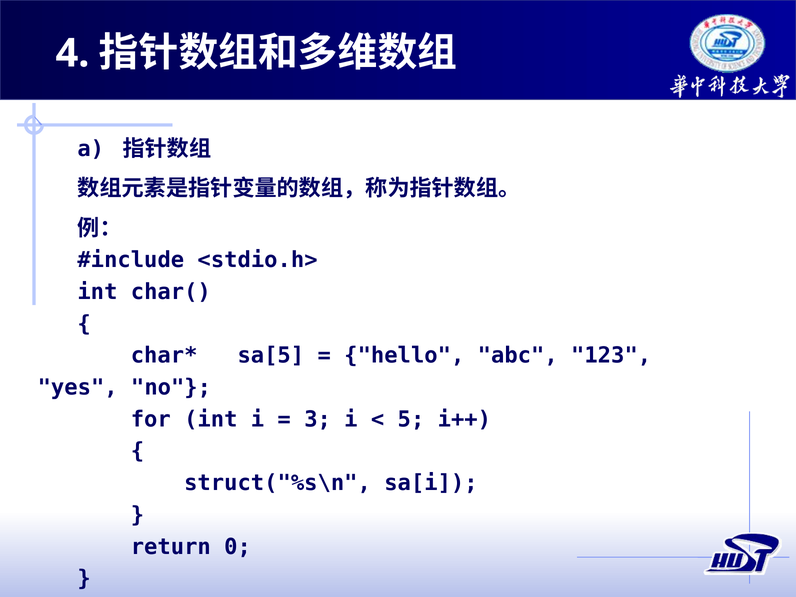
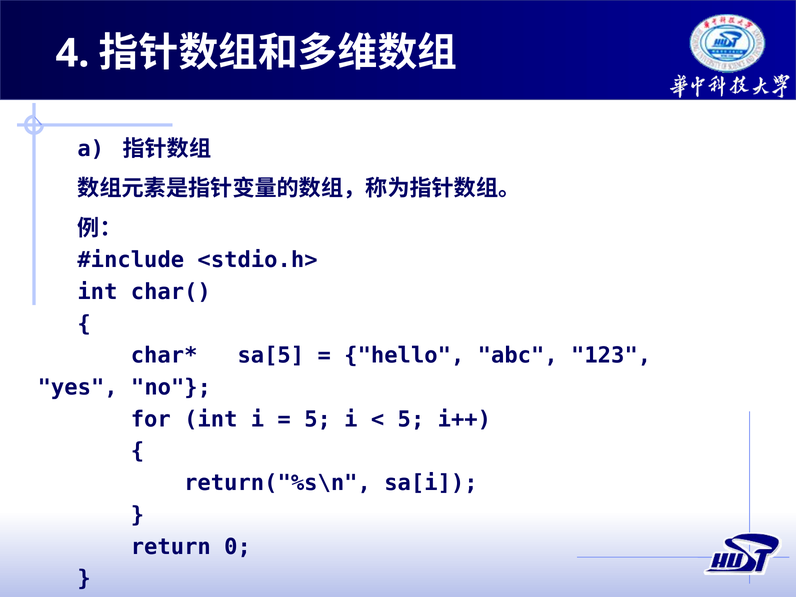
3: 3 -> 5 (318, 419)
struct("%s\n: struct("%s\n -> return("%s\n (278, 483)
